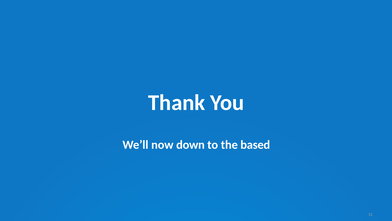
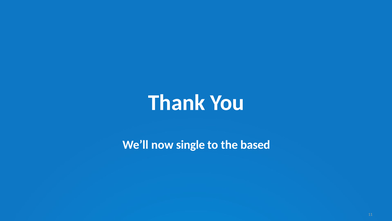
down: down -> single (190, 144)
